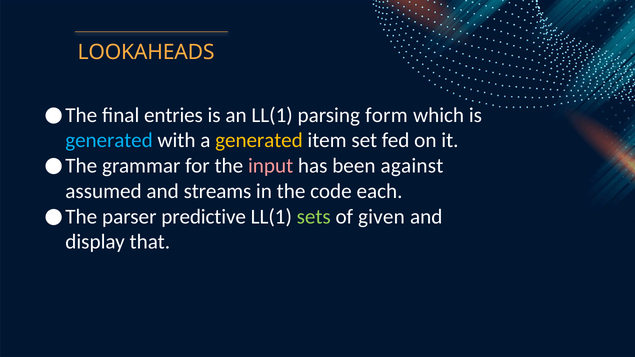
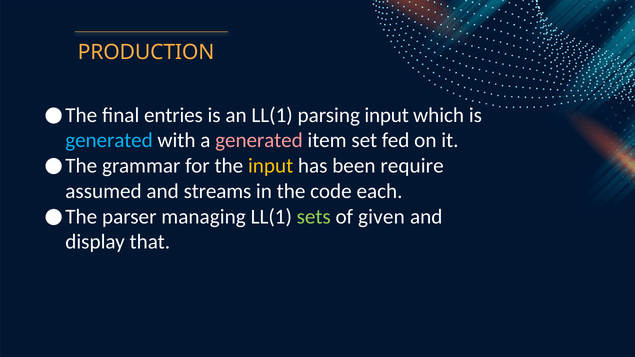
LOOKAHEADS: LOOKAHEADS -> PRODUCTION (146, 52)
parsing form: form -> input (387, 115)
generated colour: yellow -> pink (259, 141)
input colour: pink -> yellow (271, 166)
against: against -> require (412, 166)
predictive: predictive -> managing (204, 217)
